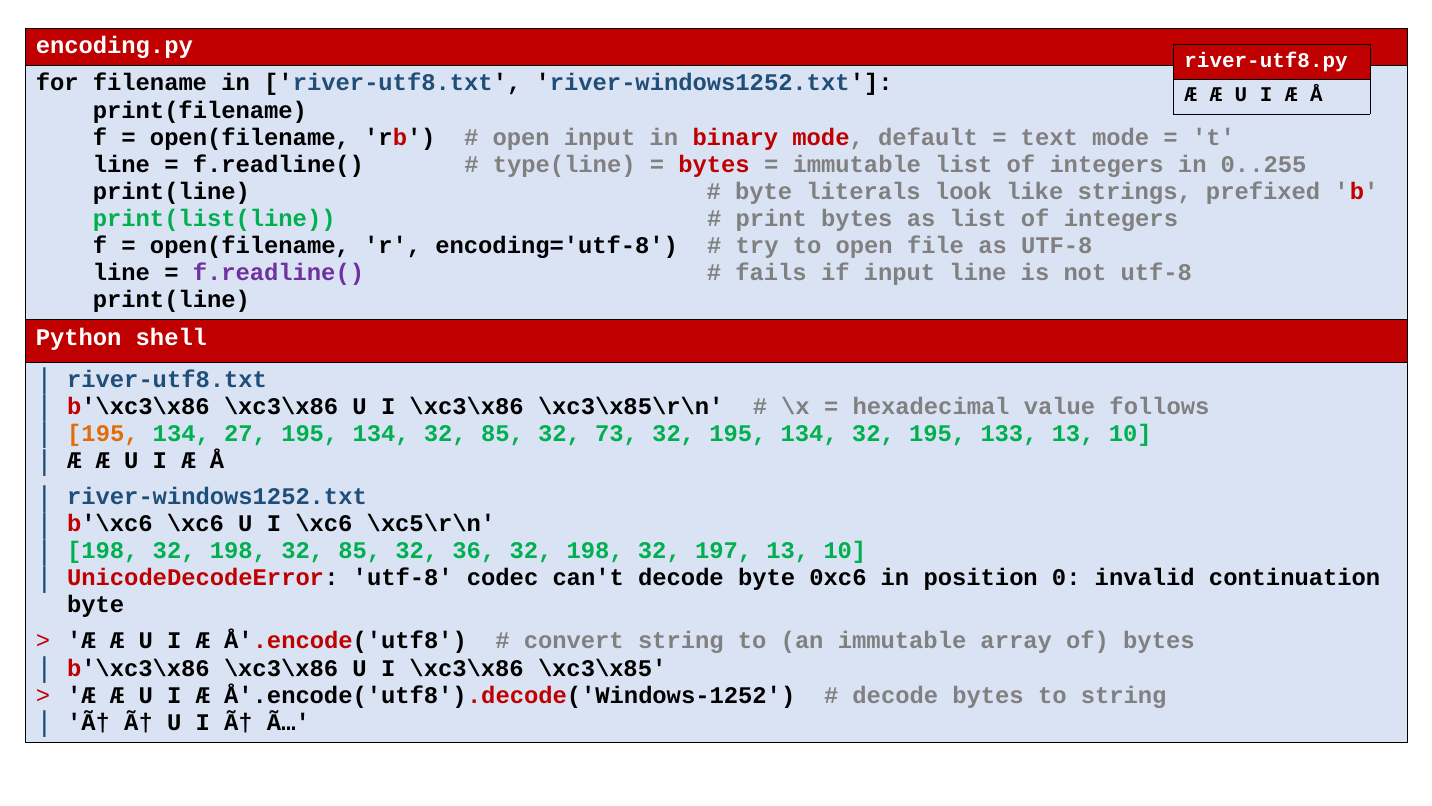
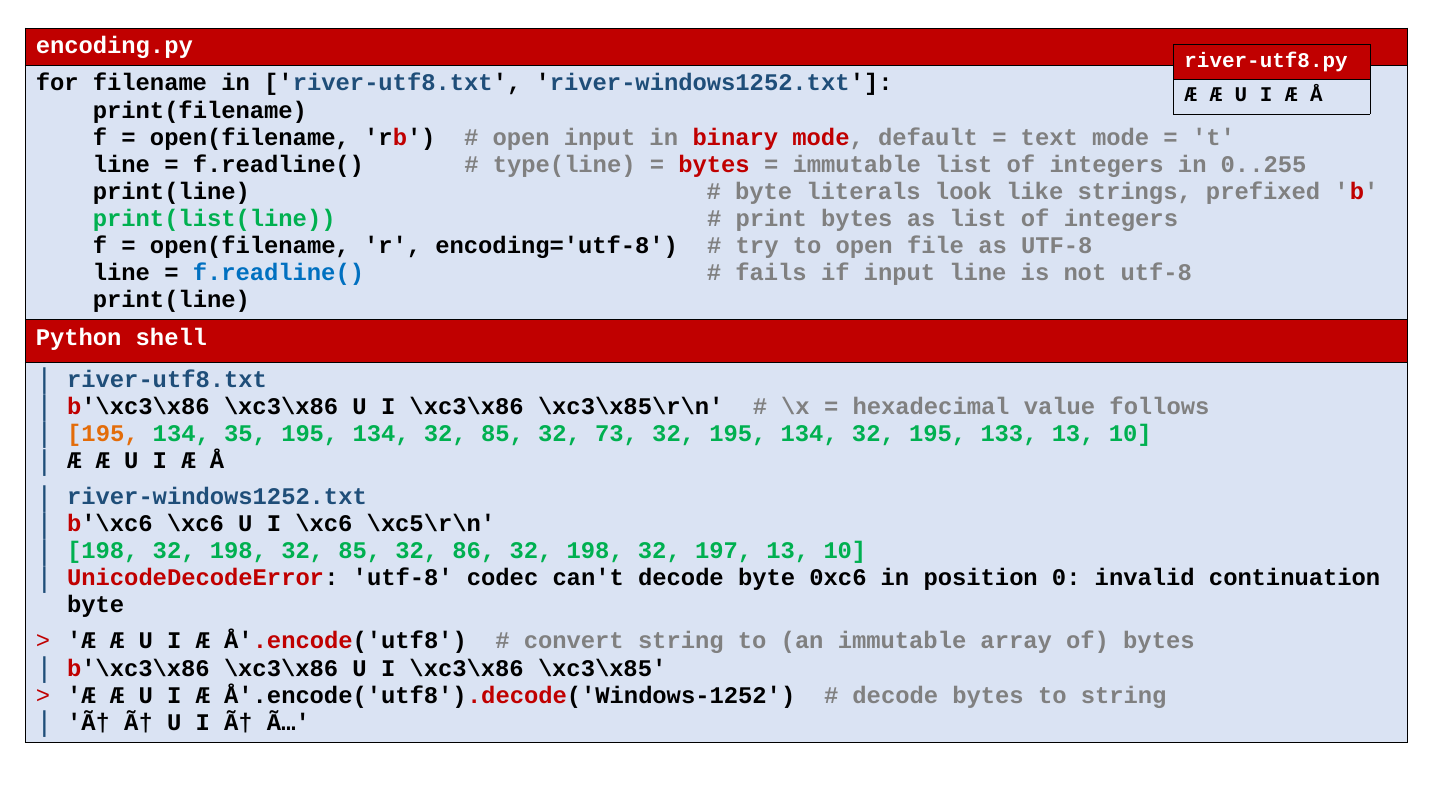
f.readline( colour: purple -> blue (278, 272)
27: 27 -> 35 (246, 434)
36: 36 -> 86 (474, 551)
